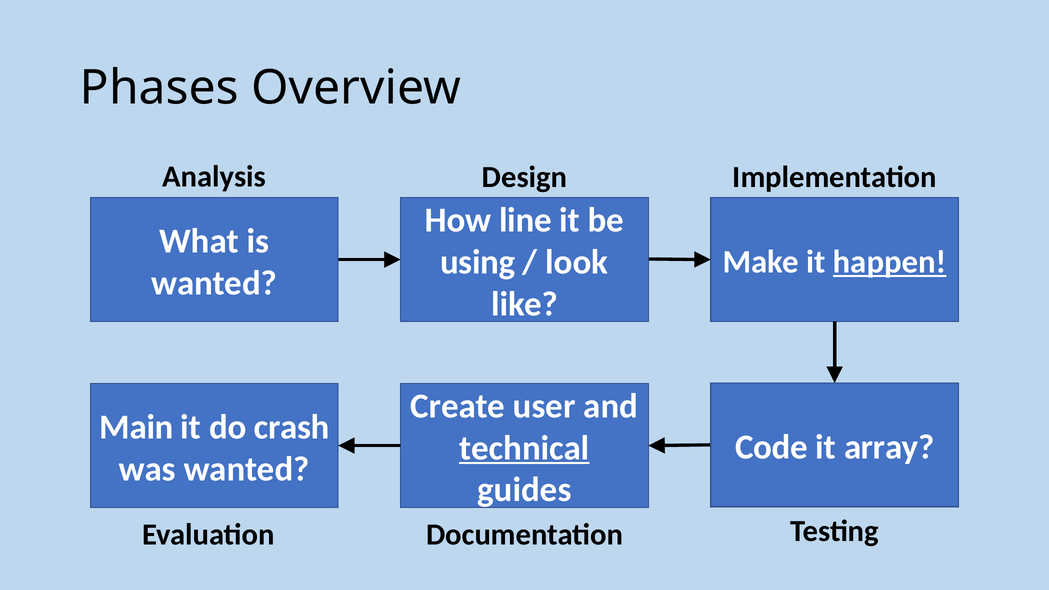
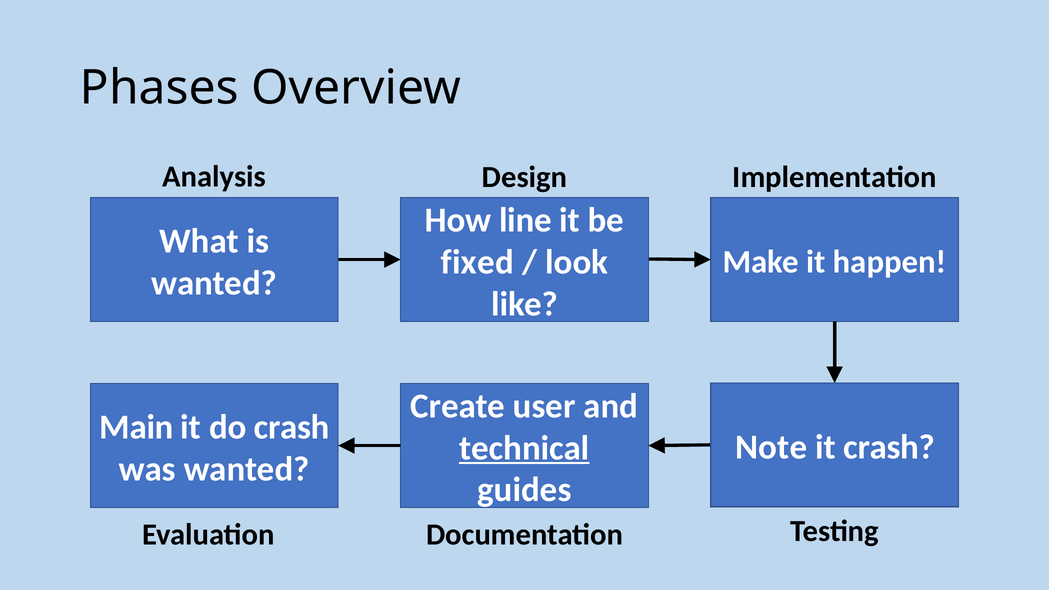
using: using -> fixed (477, 262)
happen underline: present -> none (890, 262)
Code: Code -> Note (771, 447)
it array: array -> crash (889, 447)
